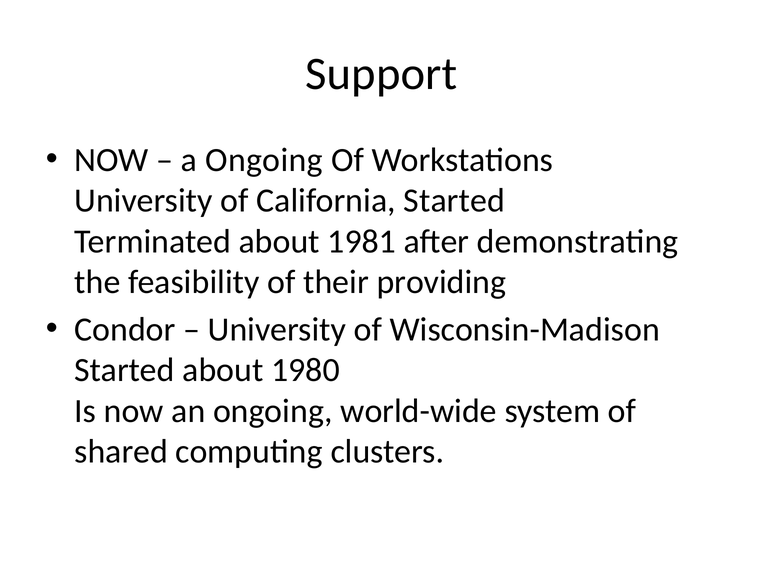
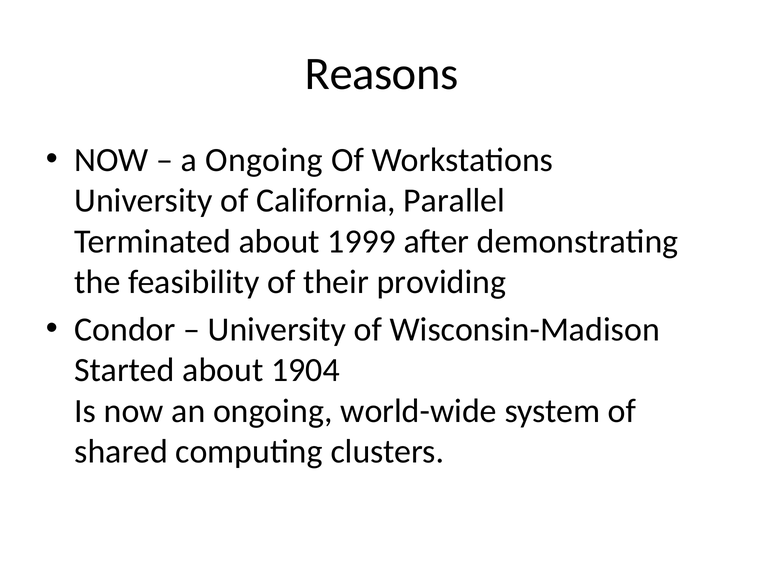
Support: Support -> Reasons (382, 74)
California Started: Started -> Parallel (454, 201)
1981: 1981 -> 1999 (362, 241)
1980: 1980 -> 1904 (305, 370)
